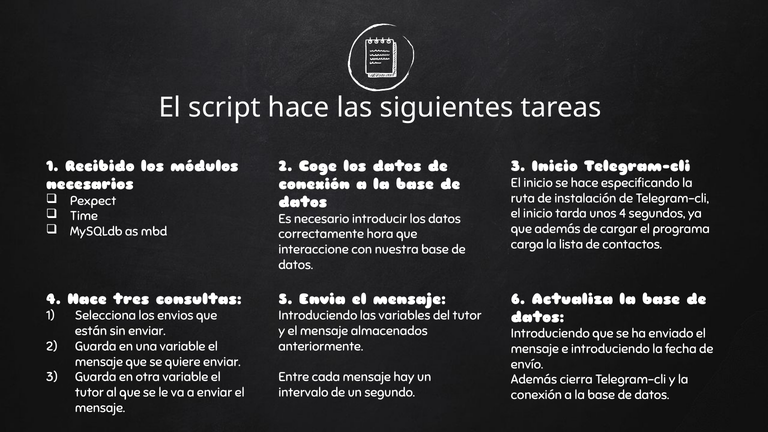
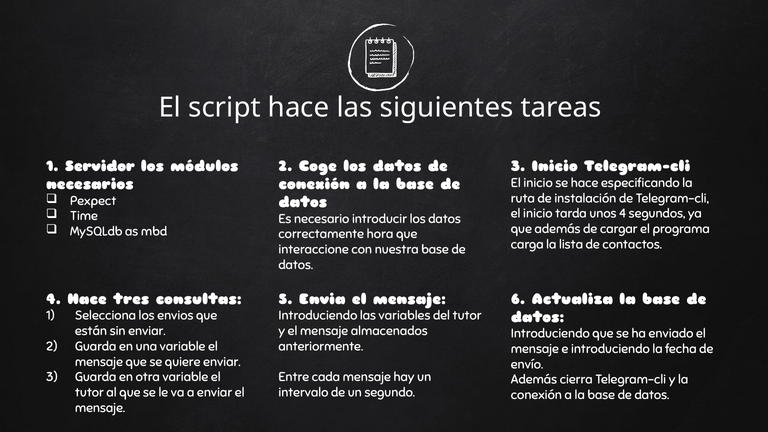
Recibido: Recibido -> Servidor (100, 166)
